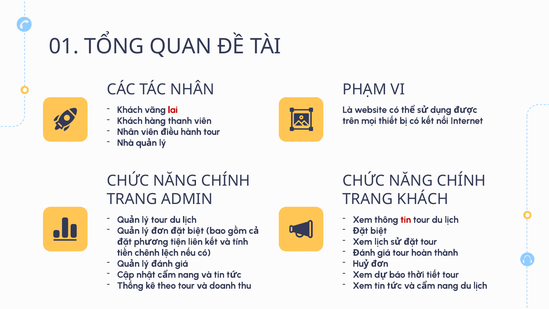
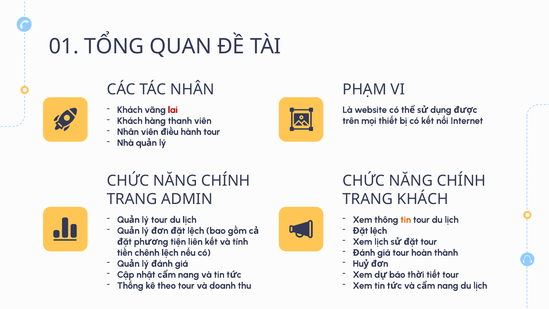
tin colour: red -> orange (406, 220)
biệt: biệt -> lệch (196, 231)
biệt: biệt -> lệch (379, 231)
